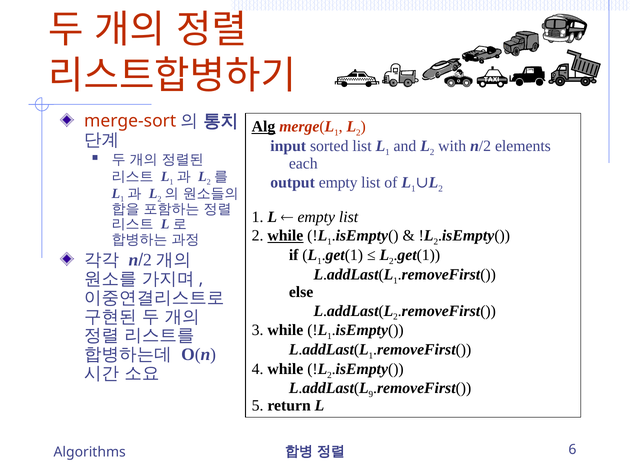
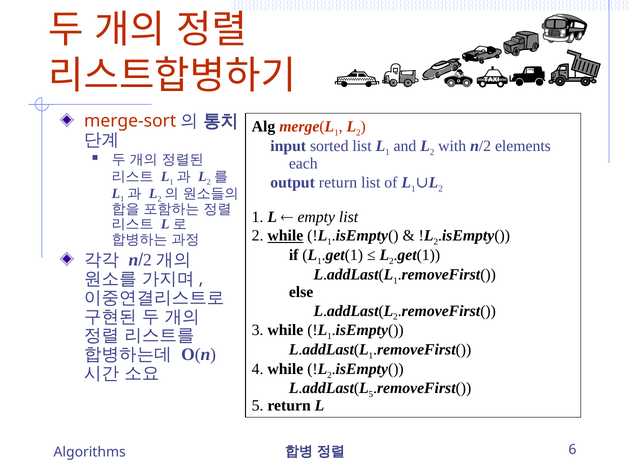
Alg underline: present -> none (264, 127)
output empty: empty -> return (338, 182)
9: 9 -> 5 (371, 394)
